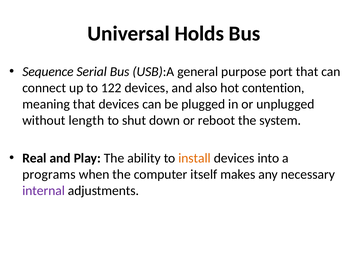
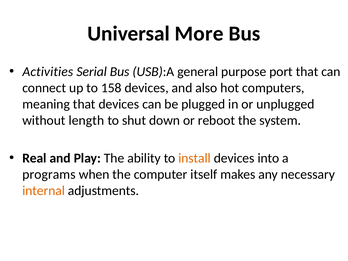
Holds: Holds -> More (199, 34)
Sequence: Sequence -> Activities (48, 72)
122: 122 -> 158 (111, 88)
contention: contention -> computers (273, 88)
internal colour: purple -> orange (44, 191)
